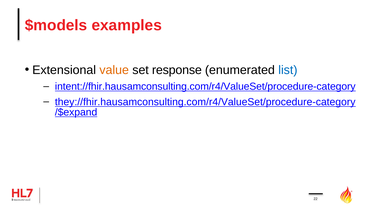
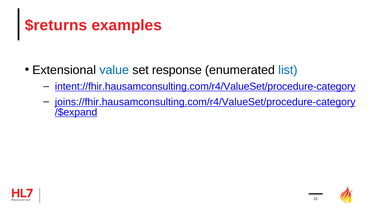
$models: $models -> $returns (56, 25)
value colour: orange -> blue (114, 70)
they://fhir.hausamconsulting.com/r4/ValueSet/procedure-category: they://fhir.hausamconsulting.com/r4/ValueSet/procedure-category -> joins://fhir.hausamconsulting.com/r4/ValueSet/procedure-category (205, 102)
